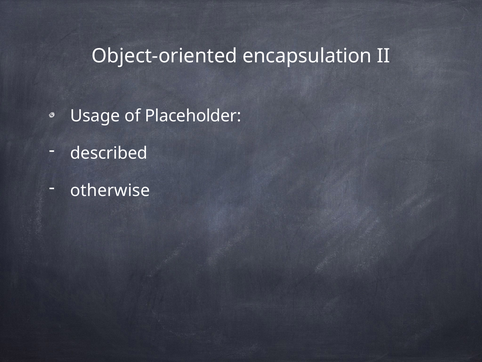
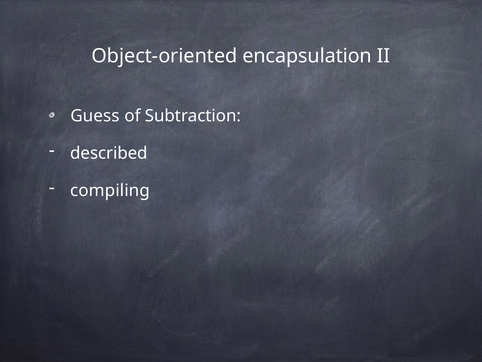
Usage: Usage -> Guess (95, 116)
Placeholder: Placeholder -> Subtraction (193, 116)
otherwise: otherwise -> compiling (110, 190)
